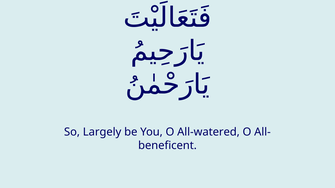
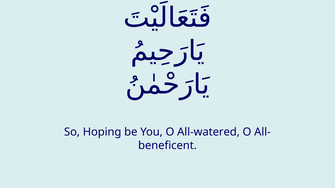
Largely: Largely -> Hoping (102, 132)
